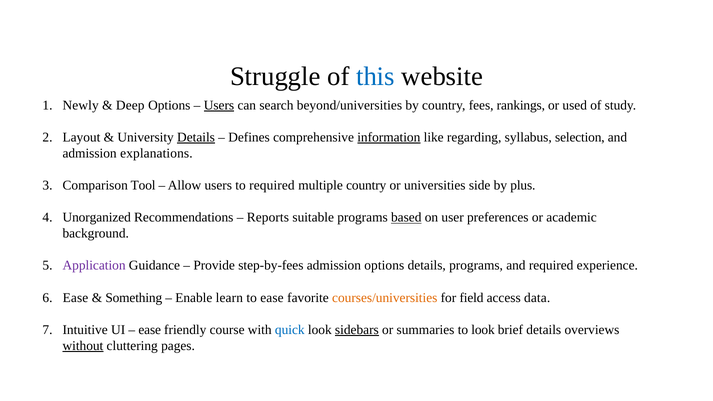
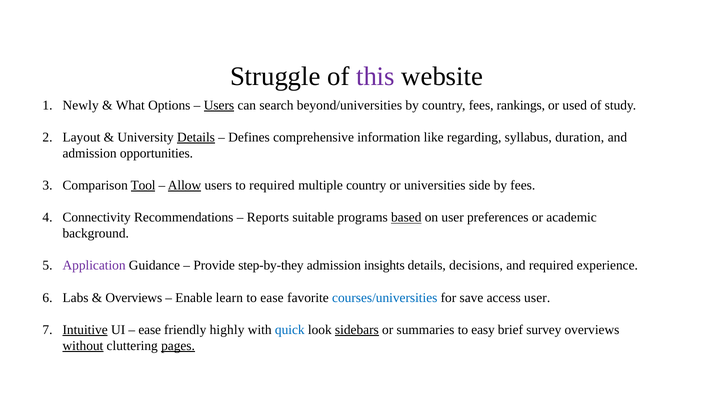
this colour: blue -> purple (375, 76)
Deep: Deep -> What (130, 105)
information underline: present -> none (389, 137)
selection: selection -> duration (580, 137)
explanations: explanations -> opportunities (157, 153)
Tool underline: none -> present (143, 185)
Allow underline: none -> present (185, 185)
by plus: plus -> fees (523, 185)
Unorganized: Unorganized -> Connectivity (97, 217)
step-by-fees: step-by-fees -> step-by-they (271, 266)
admission options: options -> insights (384, 266)
details programs: programs -> decisions (476, 266)
Ease: Ease -> Labs (76, 298)
Something: Something -> Overviews (134, 298)
courses/universities colour: orange -> blue (385, 298)
field: field -> save (471, 298)
access data: data -> user (537, 298)
Intuitive underline: none -> present (85, 330)
course: course -> highly (227, 330)
to look: look -> easy (483, 330)
brief details: details -> survey (544, 330)
pages underline: none -> present (178, 346)
